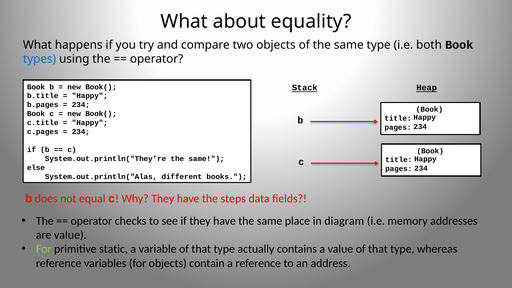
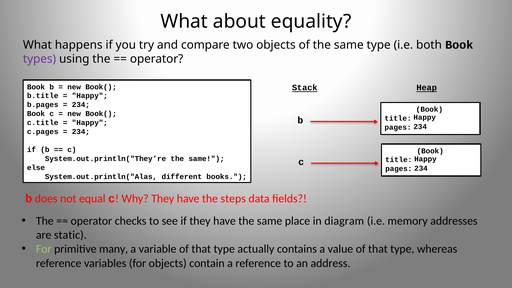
types colour: blue -> purple (40, 59)
are value: value -> static (70, 235)
static: static -> many (114, 249)
